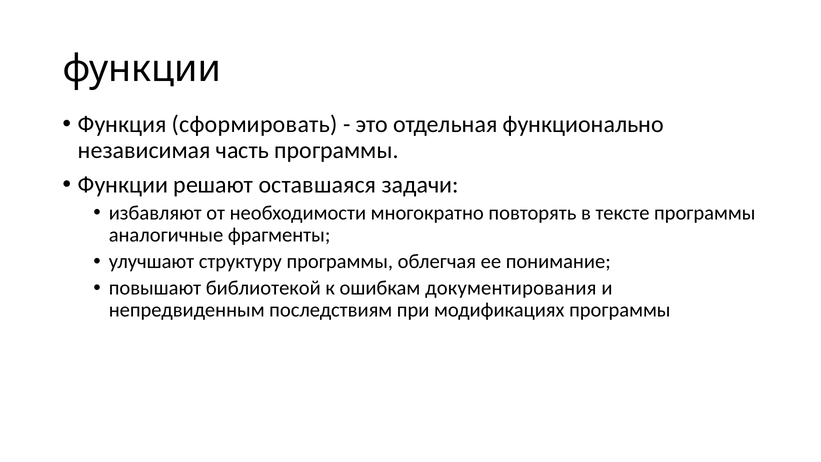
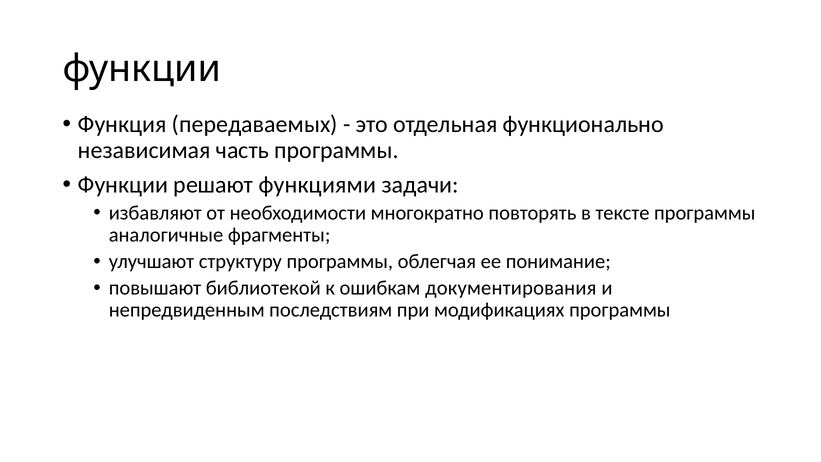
сформировать: сформировать -> передаваемых (255, 124)
оставшаяся: оставшаяся -> функциями (317, 185)
